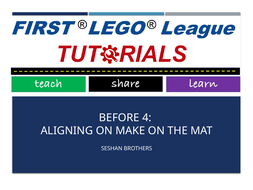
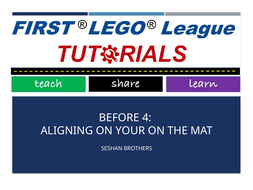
MAKE: MAKE -> YOUR (130, 131)
